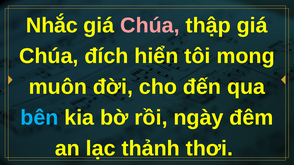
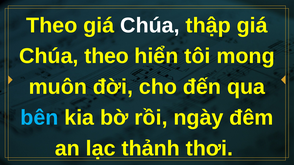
Nhắc: Nhắc -> Theo (52, 25)
Chúa colour: pink -> white (150, 25)
Chúa đích: đích -> theo (107, 56)
